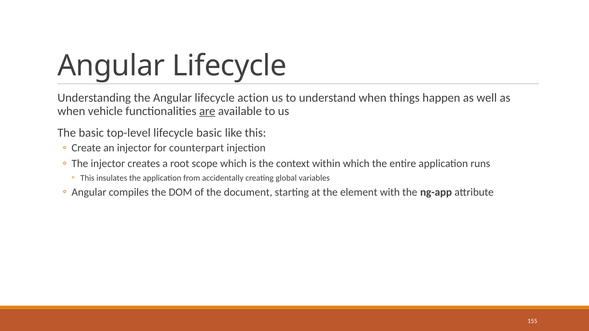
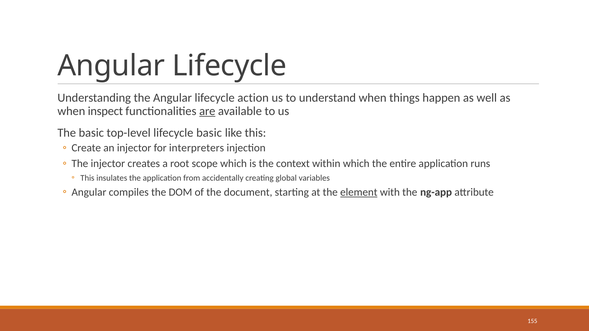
vehicle: vehicle -> inspect (105, 111)
counterpart: counterpart -> interpreters (197, 148)
element underline: none -> present (359, 192)
